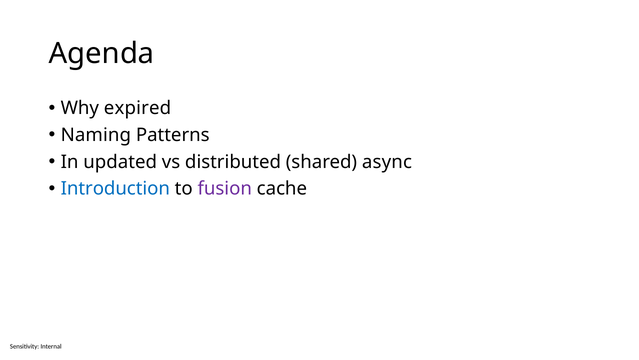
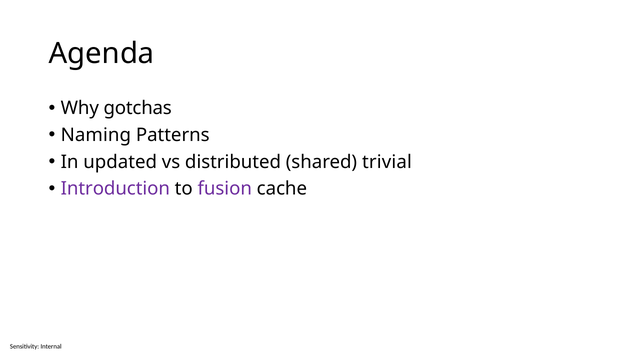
expired: expired -> gotchas (138, 108)
async: async -> trivial (387, 162)
Introduction colour: blue -> purple (115, 188)
